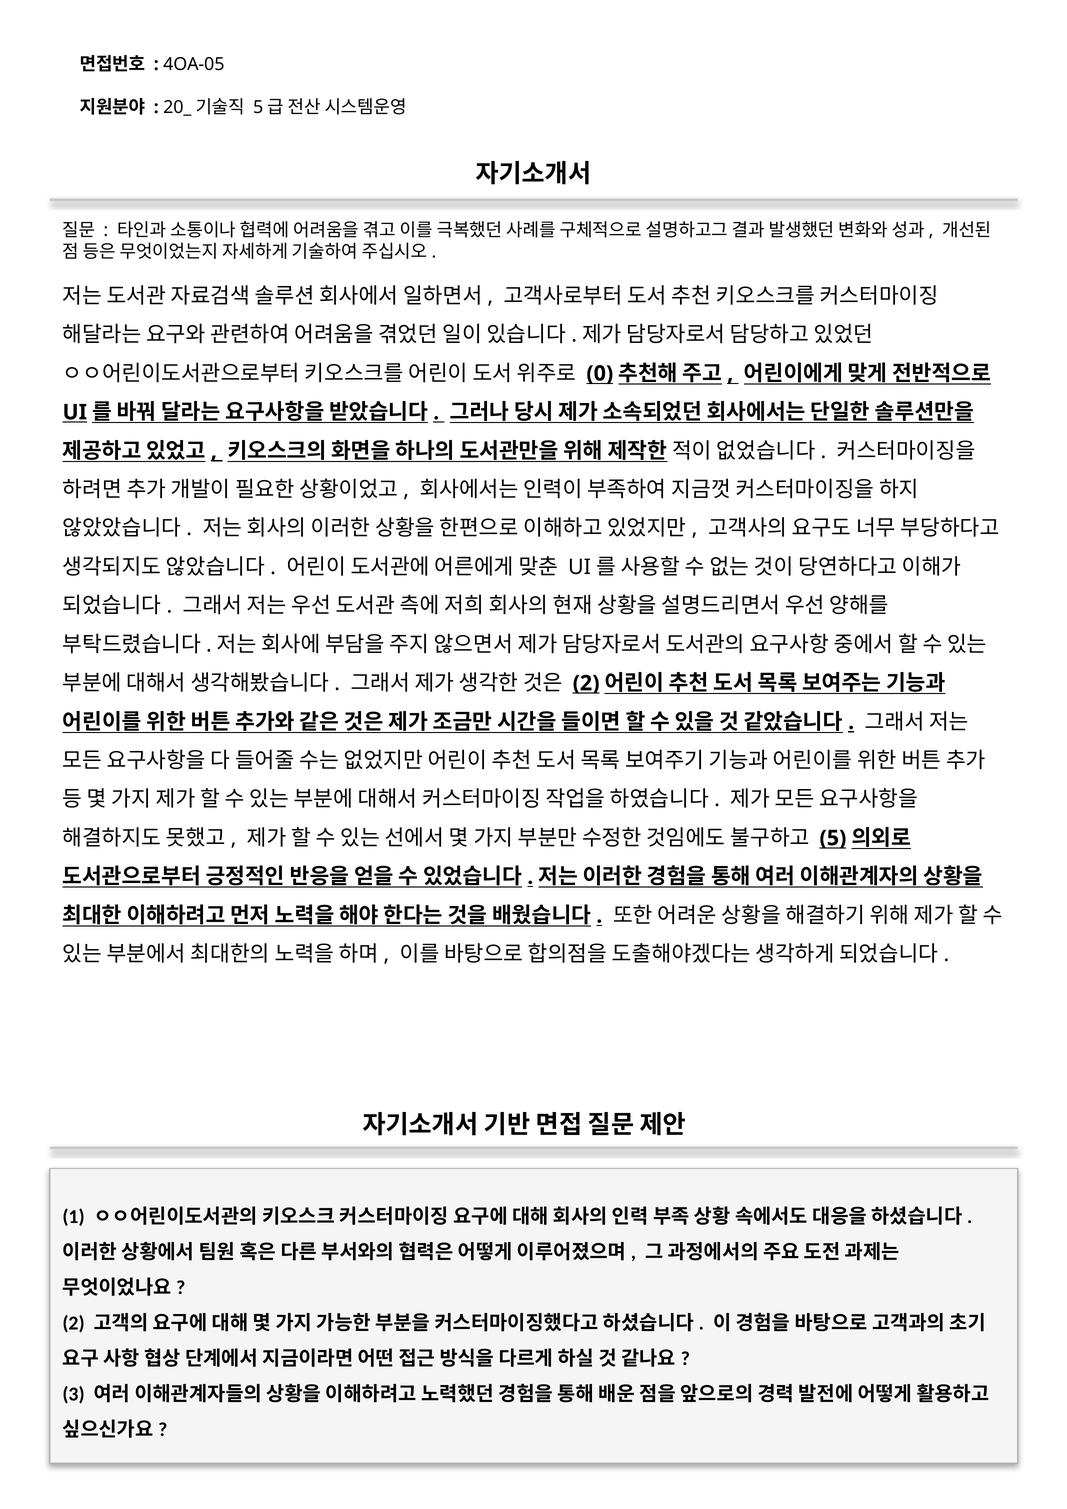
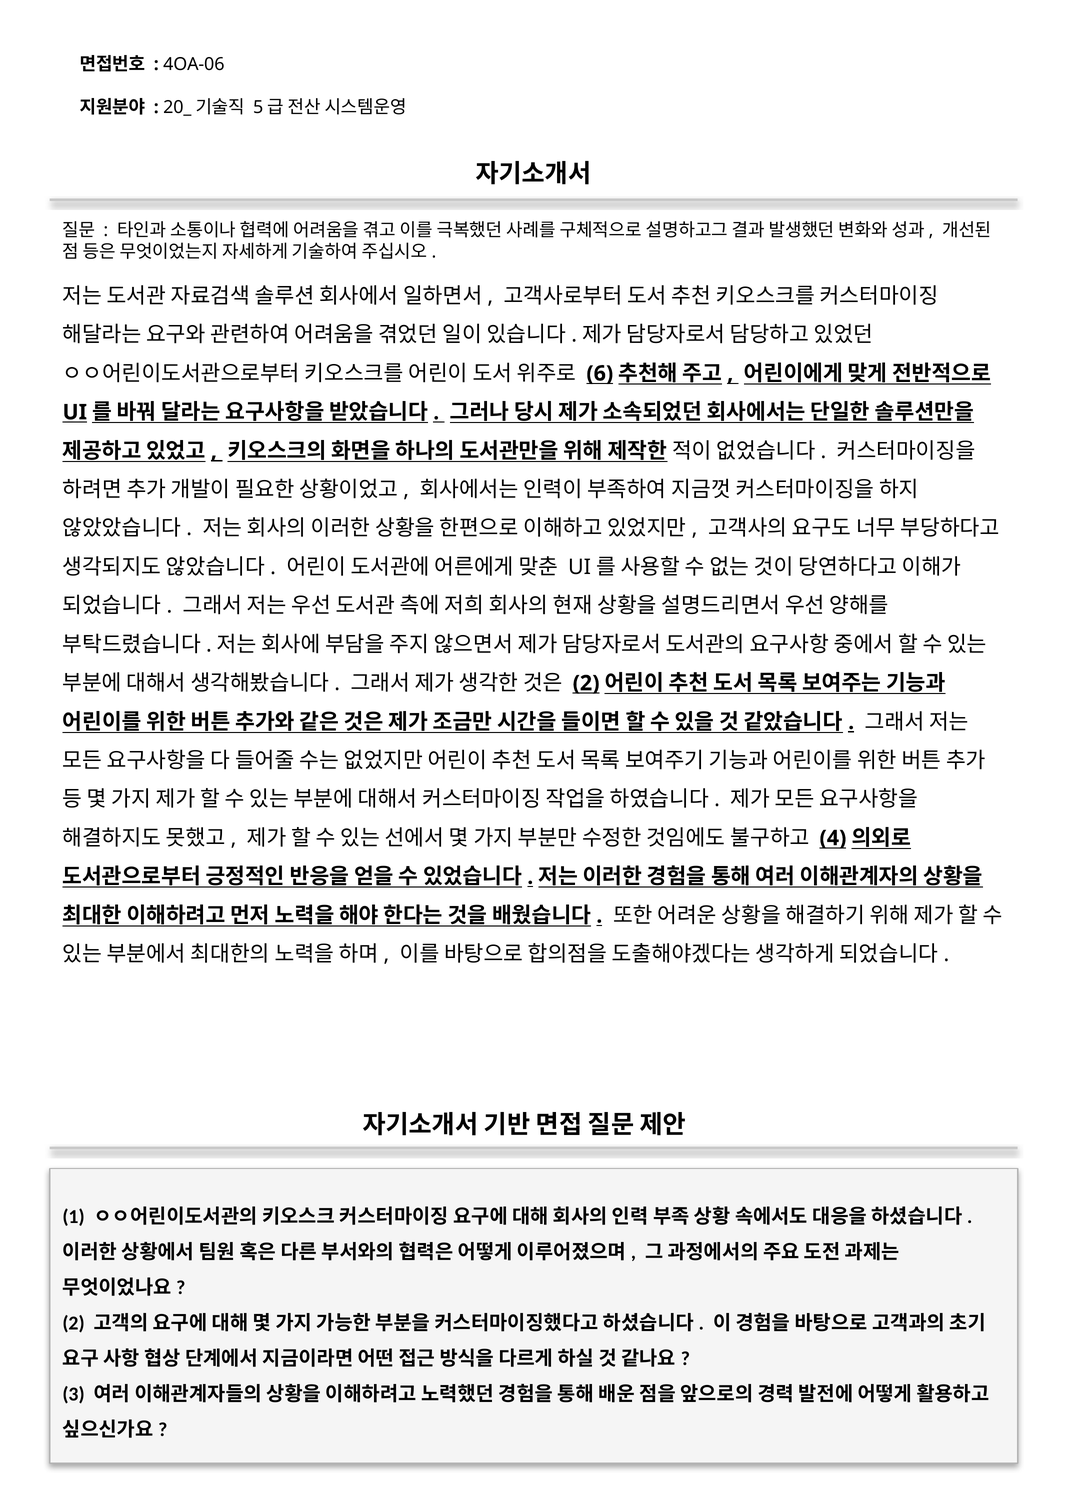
4OA-05: 4OA-05 -> 4OA-06 (194, 64)
0: 0 -> 6 (600, 374)
5: 5 -> 4 (833, 838)
